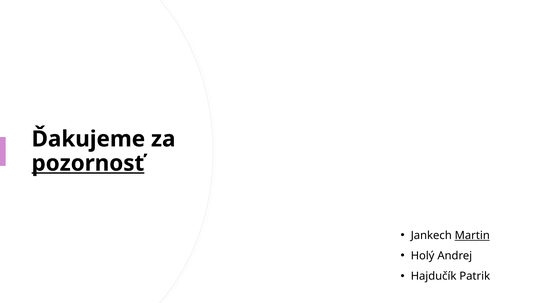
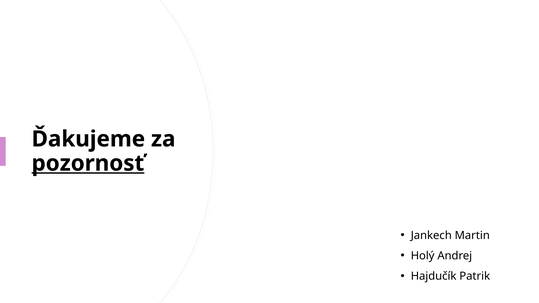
Martin underline: present -> none (472, 236)
